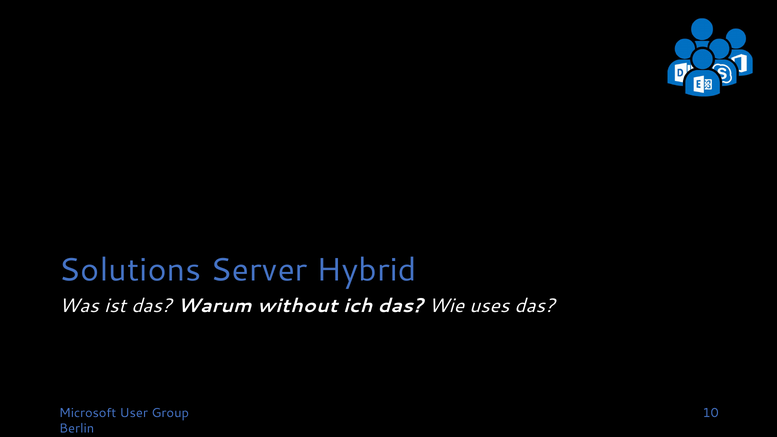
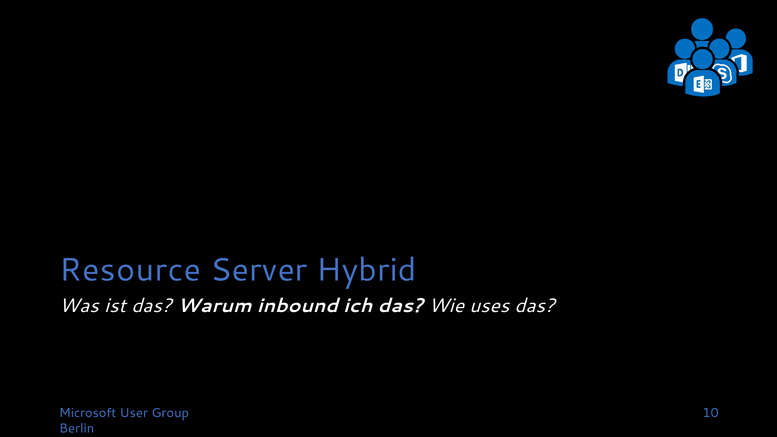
Solutions: Solutions -> Resource (130, 270)
without: without -> inbound (297, 306)
